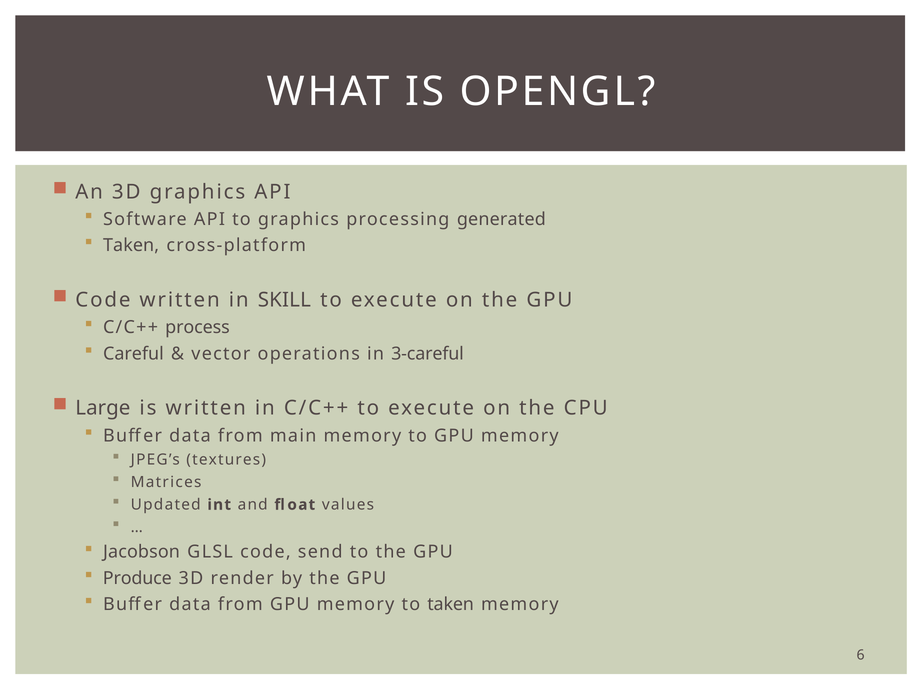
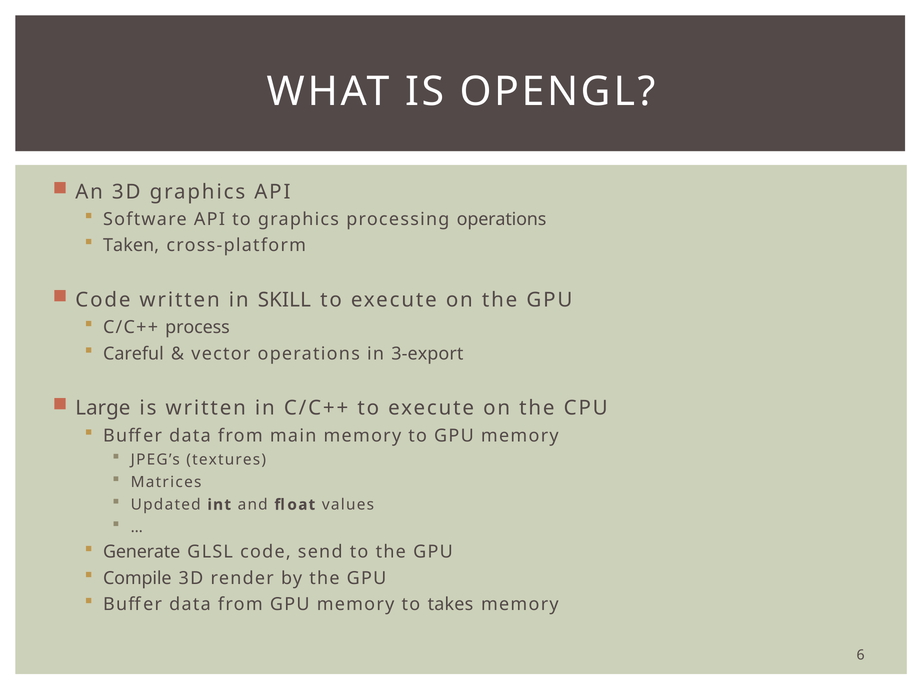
processing generated: generated -> operations (502, 219)
3-careful: 3-careful -> 3-export (427, 354)
Jacobson: Jacobson -> Generate (142, 552)
Produce: Produce -> Compile (137, 578)
to taken: taken -> takes (450, 605)
